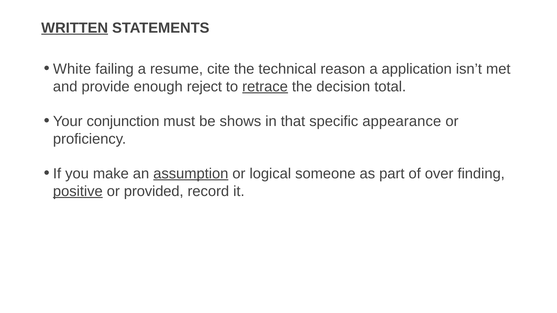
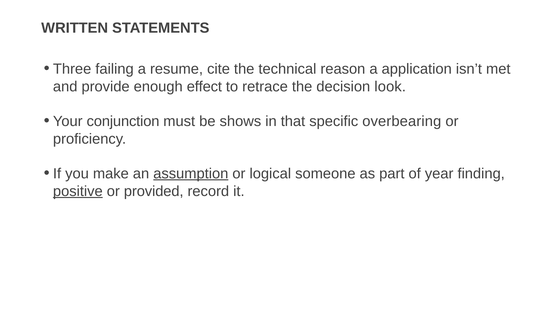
WRITTEN underline: present -> none (75, 28)
White: White -> Three (72, 69)
reject: reject -> effect (204, 87)
retrace underline: present -> none (265, 87)
total: total -> look (390, 87)
appearance: appearance -> overbearing (402, 121)
over: over -> year (439, 174)
